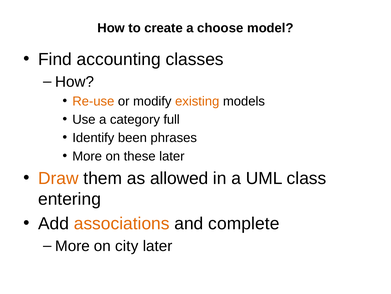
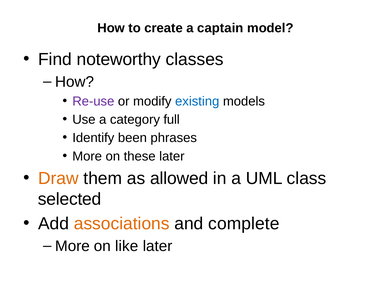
choose: choose -> captain (220, 28)
accounting: accounting -> noteworthy (119, 59)
Re-use colour: orange -> purple (93, 101)
existing colour: orange -> blue (197, 101)
entering: entering -> selected (70, 199)
city: city -> like (127, 245)
